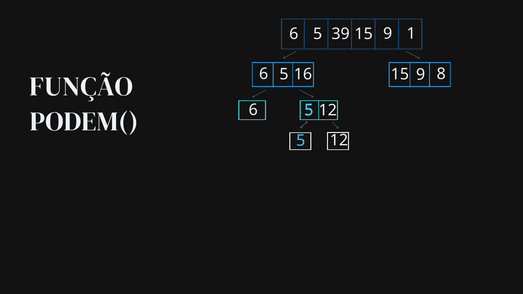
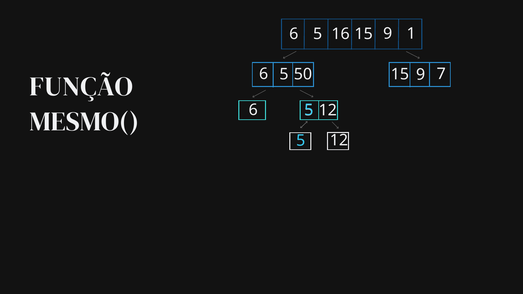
39: 39 -> 16 (341, 34)
16: 16 -> 50 (303, 74)
8: 8 -> 7 (441, 74)
PODEM(: PODEM( -> MESMO( (84, 122)
